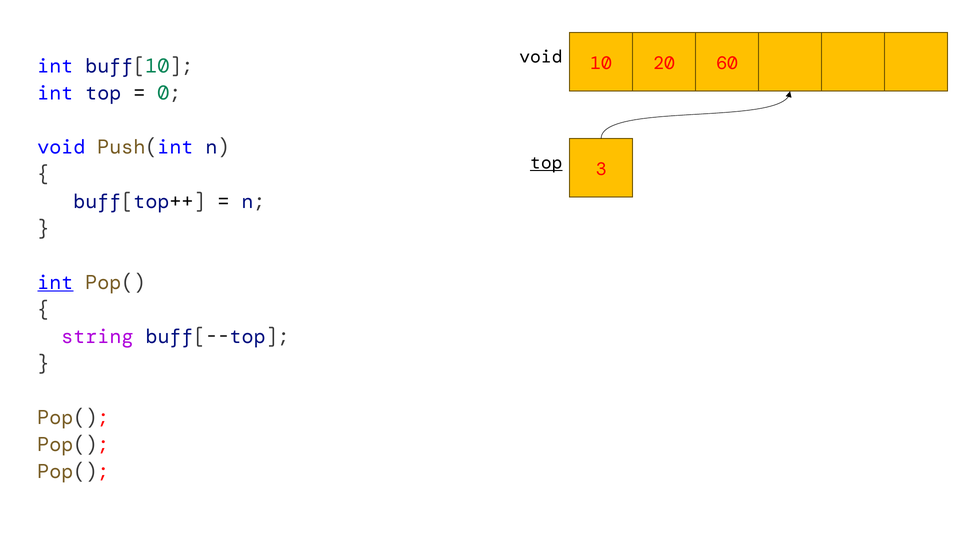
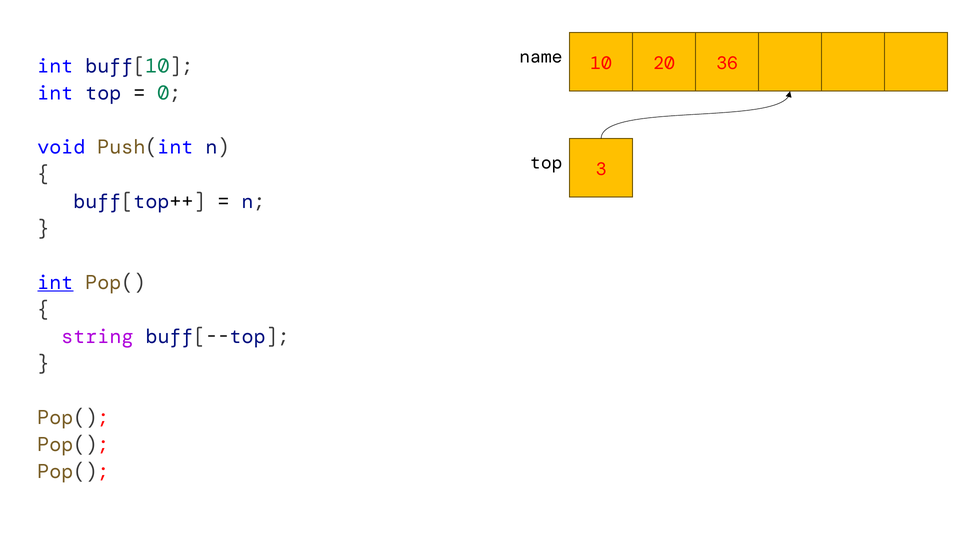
void: void -> name (541, 57)
60: 60 -> 36 (727, 63)
top underline: present -> none (546, 163)
